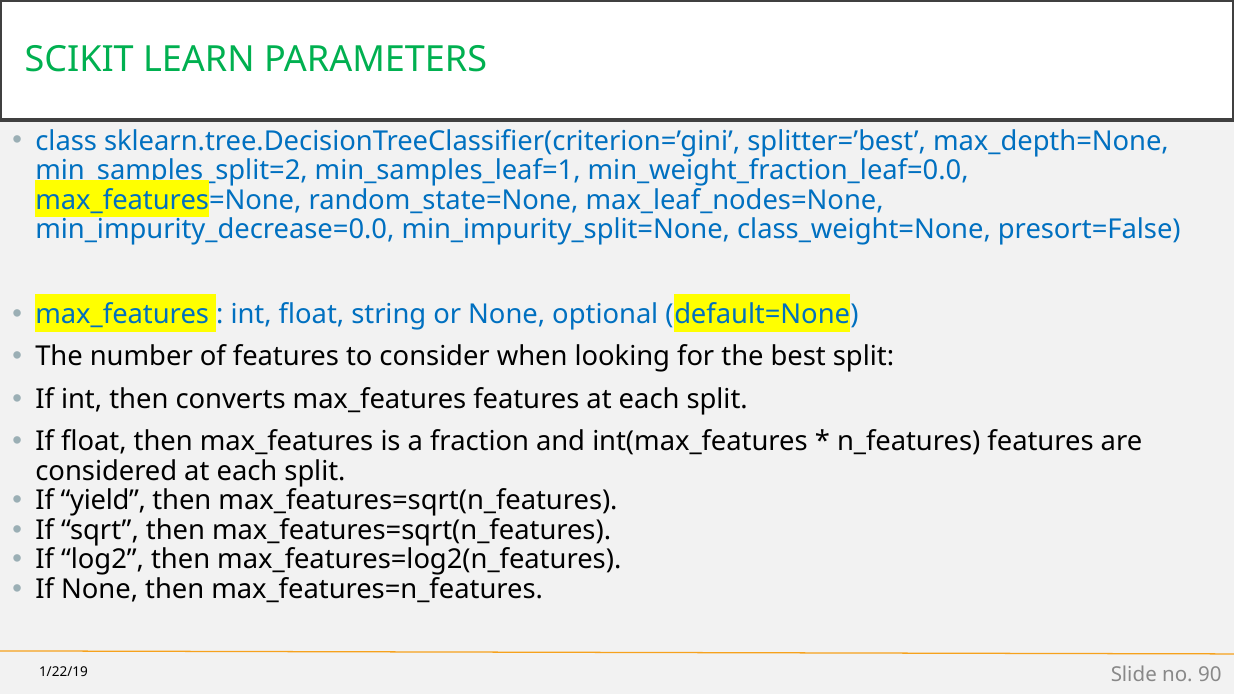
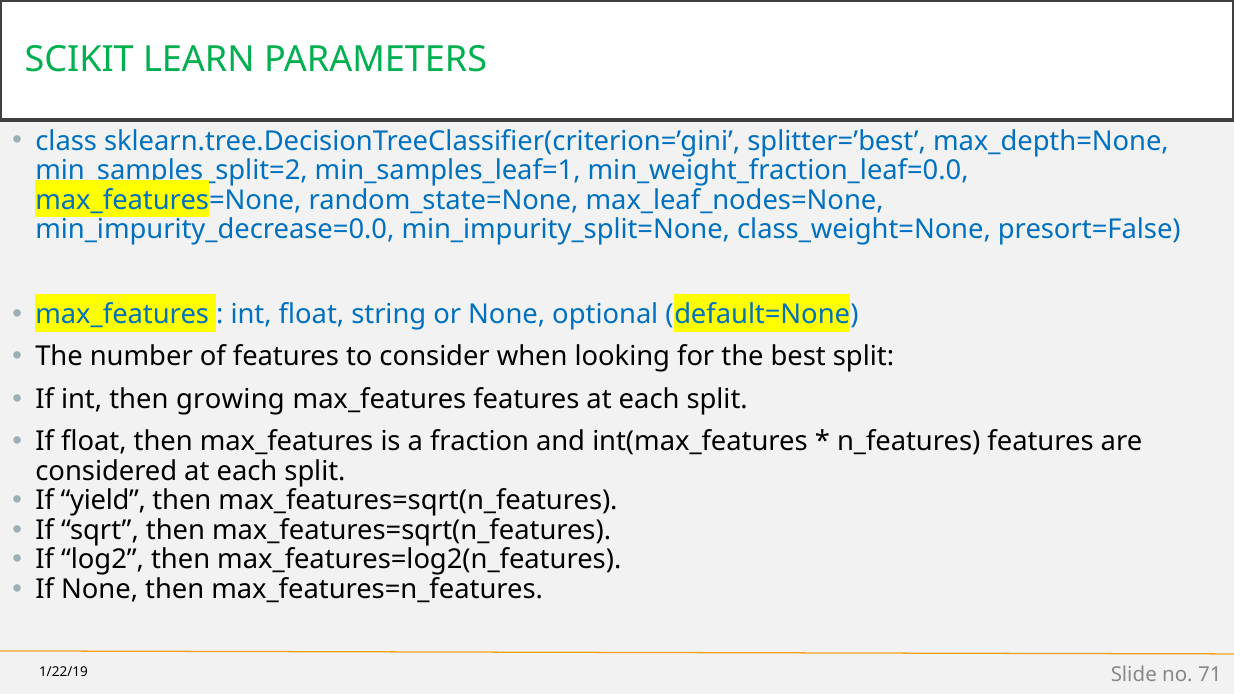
converts: converts -> growing (230, 399)
90: 90 -> 71 (1210, 675)
